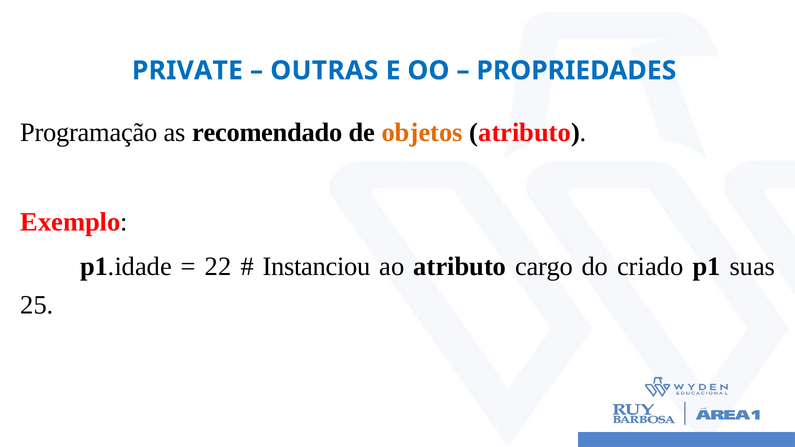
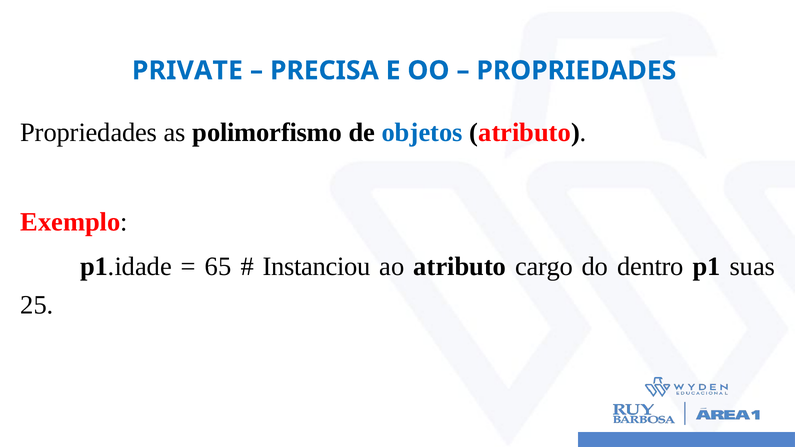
OUTRAS: OUTRAS -> PRECISA (324, 71)
Programação: Programação -> Propriedades (89, 132)
recomendado: recomendado -> polimorfismo (267, 132)
objetos colour: orange -> blue (422, 132)
22: 22 -> 65 (218, 267)
criado: criado -> dentro (650, 267)
